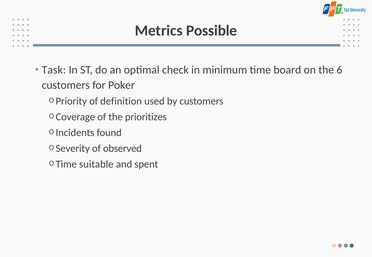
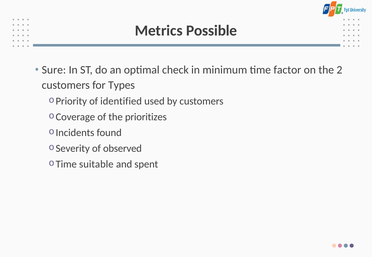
Task: Task -> Sure (54, 70)
board: board -> factor (287, 70)
6: 6 -> 2 (339, 70)
Poker: Poker -> Types (122, 85)
definition: definition -> identified (121, 101)
